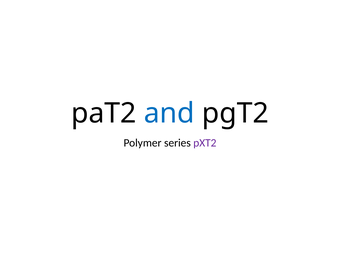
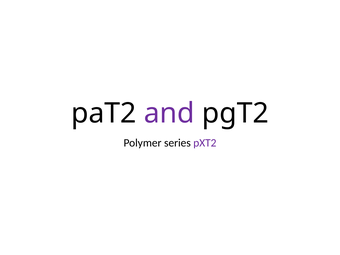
and colour: blue -> purple (169, 113)
